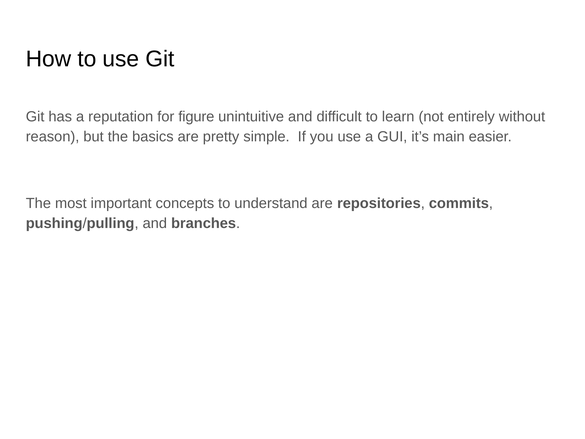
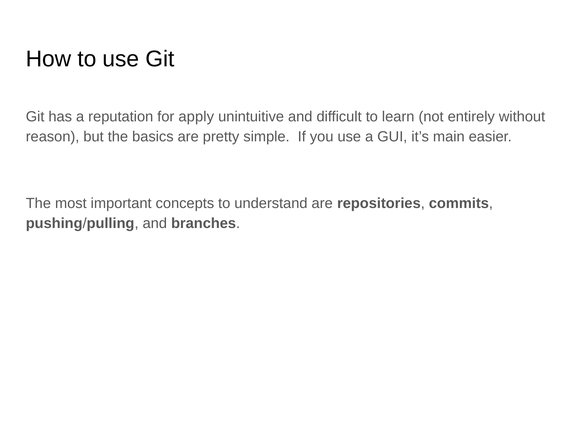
figure: figure -> apply (196, 117)
